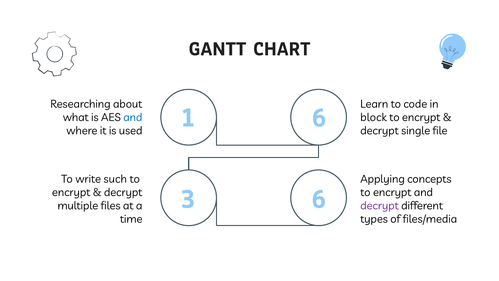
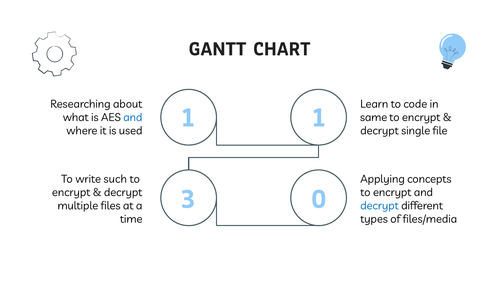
1 6: 6 -> 1 (319, 117)
block: block -> same (374, 117)
3 6: 6 -> 0 (319, 198)
decrypt colour: purple -> blue (380, 206)
